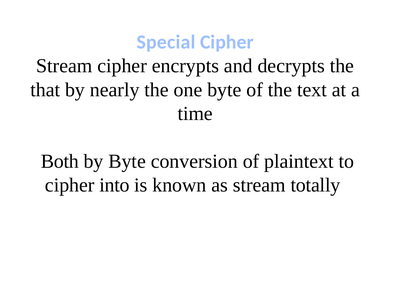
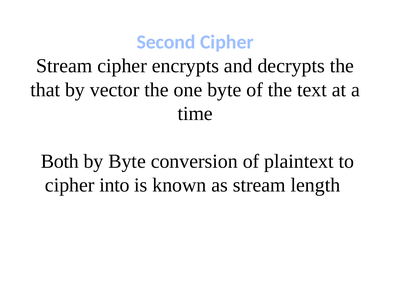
Special: Special -> Second (166, 42)
nearly: nearly -> vector (115, 90)
totally: totally -> length (315, 185)
